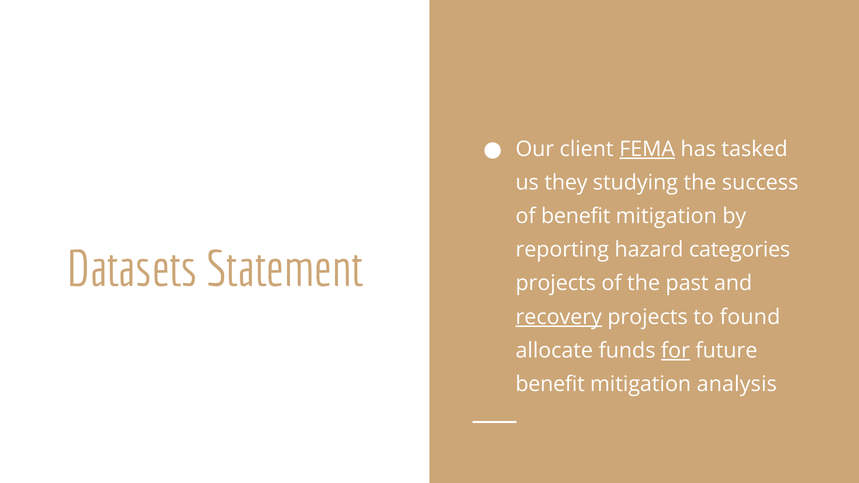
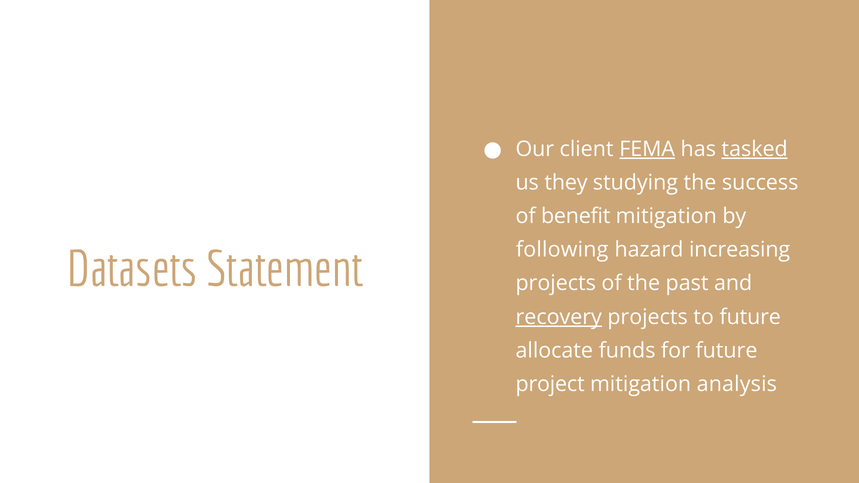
tasked underline: none -> present (755, 149)
reporting: reporting -> following (562, 250)
categories: categories -> increasing (740, 250)
to found: found -> future (750, 317)
for underline: present -> none (675, 351)
benefit: benefit -> project (550, 384)
